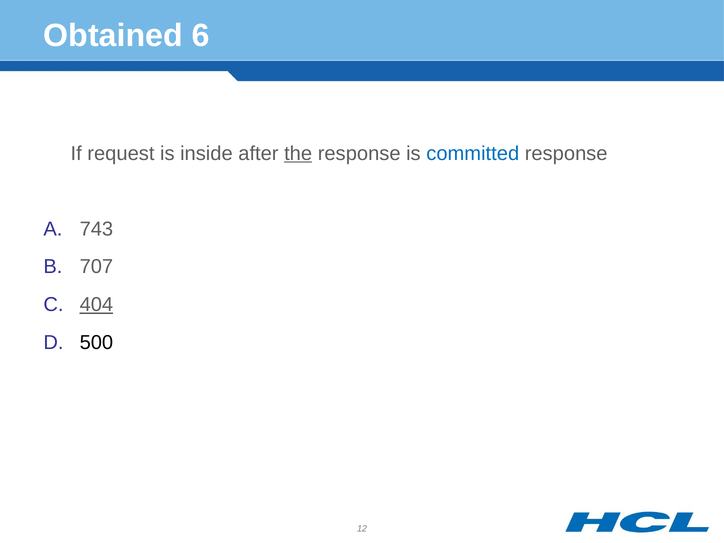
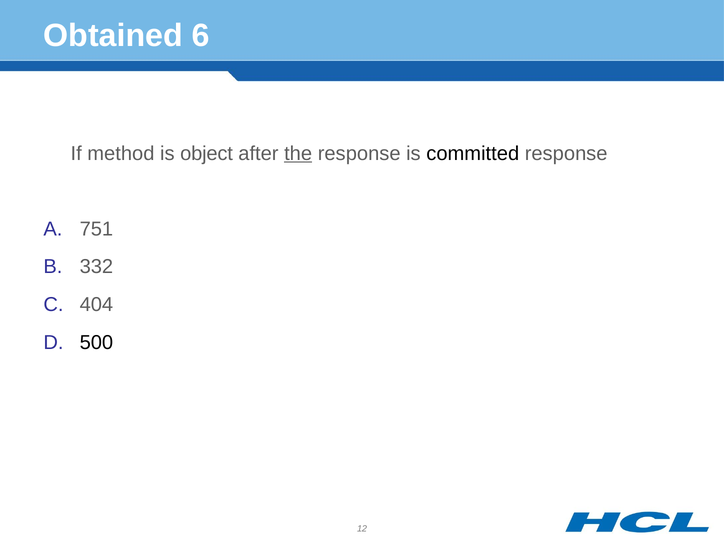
request: request -> method (121, 153)
inside: inside -> object (207, 153)
committed colour: blue -> black (473, 153)
743: 743 -> 751 (96, 229)
707: 707 -> 332 (96, 267)
404 underline: present -> none (96, 305)
